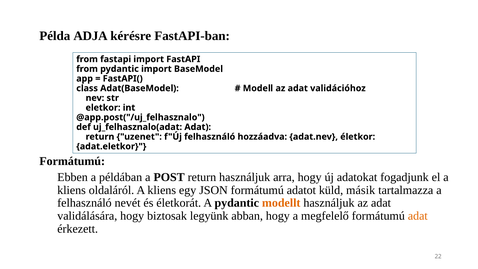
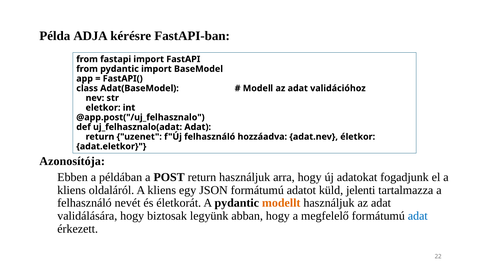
Formátumú: Formátumú -> Azonosítója (72, 161)
másik: másik -> jelenti (361, 190)
adat colour: orange -> blue (418, 216)
